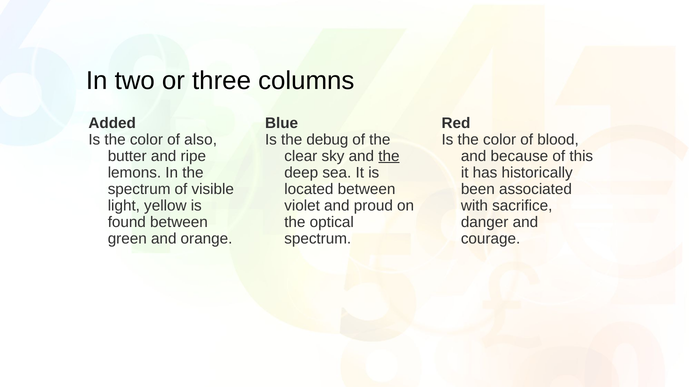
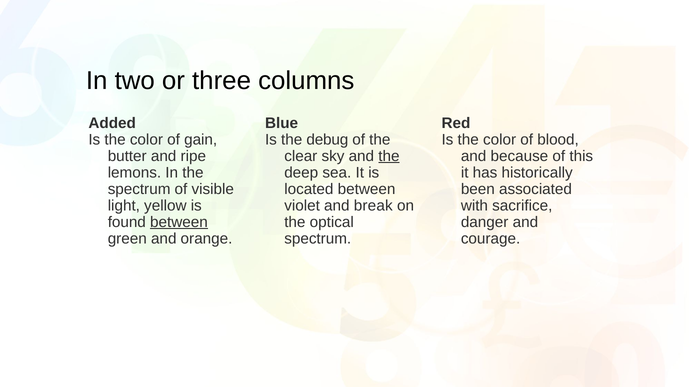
also: also -> gain (201, 140)
proud: proud -> break (373, 206)
between underline: none -> present (179, 222)
